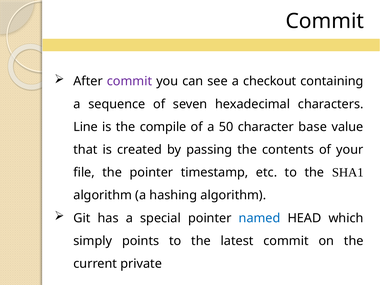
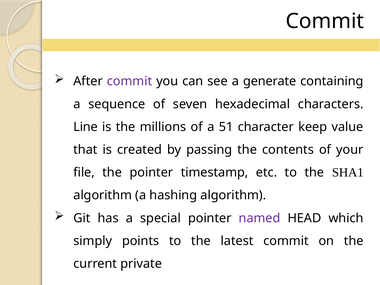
checkout: checkout -> generate (270, 81)
compile: compile -> millions (163, 127)
50: 50 -> 51 (226, 127)
base: base -> keep (313, 127)
named colour: blue -> purple (260, 218)
